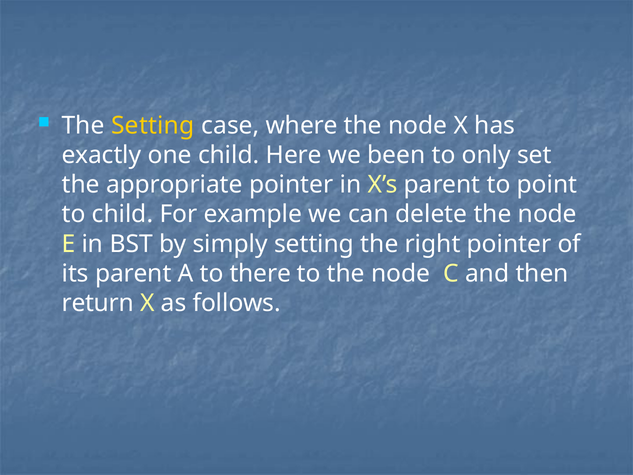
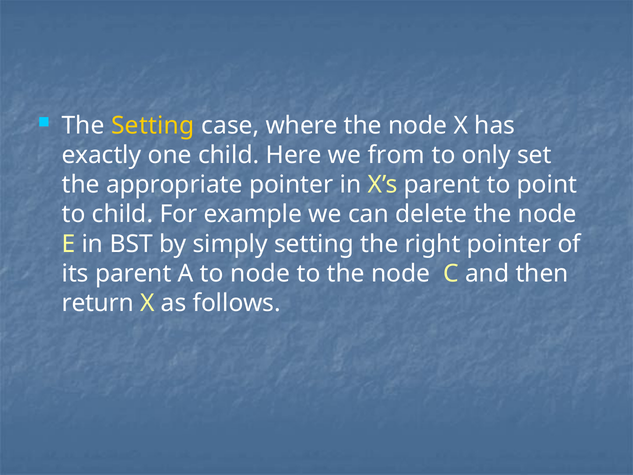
been: been -> from (396, 155)
to there: there -> node (260, 273)
